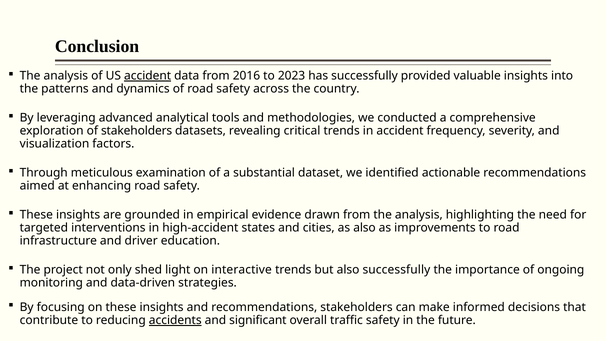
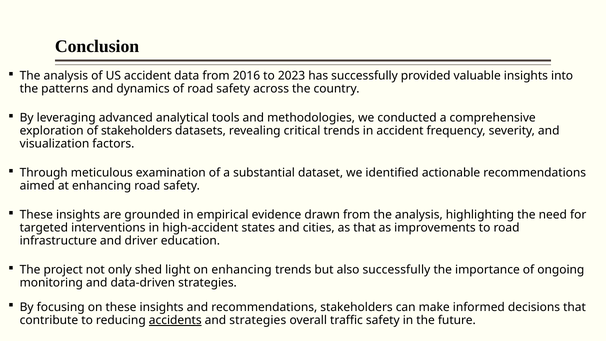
accident underline: present -> none (148, 76)
as also: also -> that (365, 228)
on interactive: interactive -> enhancing (242, 270)
and significant: significant -> strategies (258, 320)
